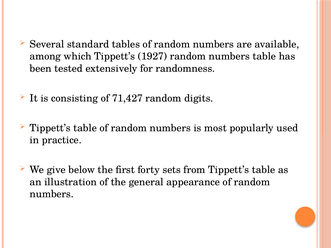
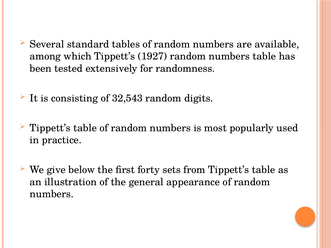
71,427: 71,427 -> 32,543 (127, 98)
